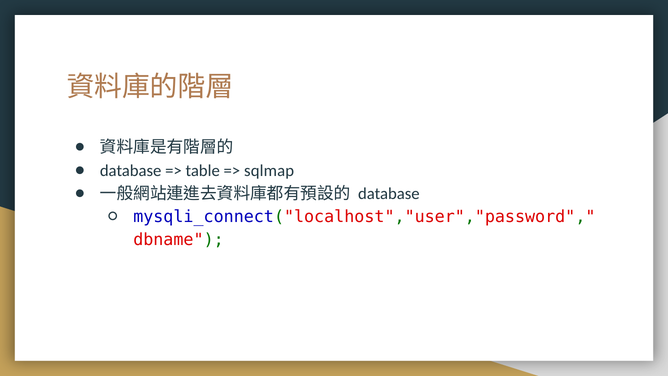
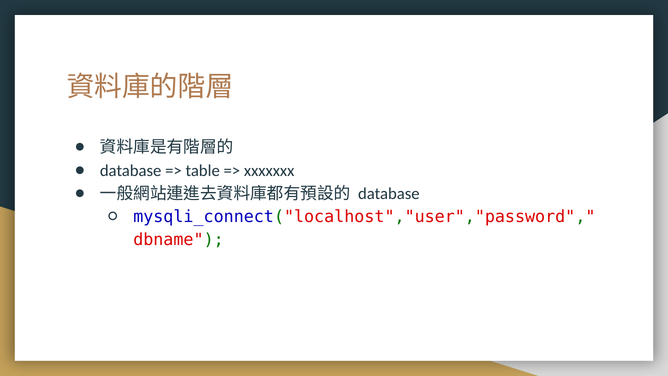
sqlmap: sqlmap -> xxxxxxx (269, 170)
